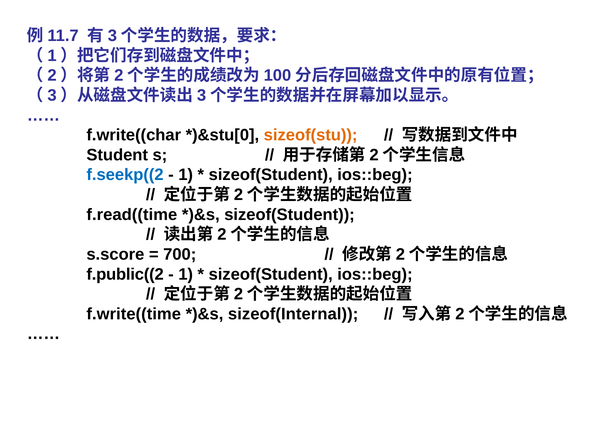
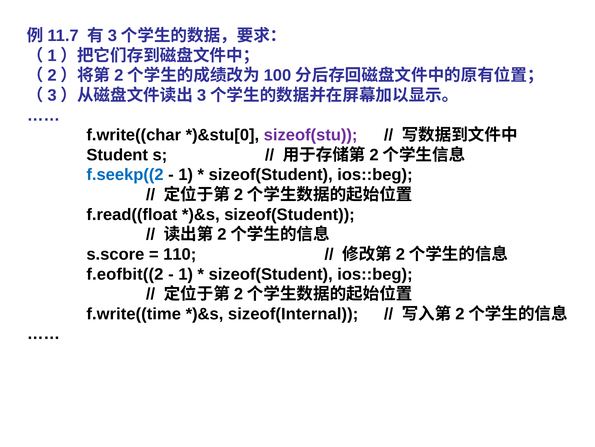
sizeof(stu colour: orange -> purple (311, 135)
f.read((time: f.read((time -> f.read((float (132, 214)
700: 700 -> 110 (180, 254)
f.public((2: f.public((2 -> f.eofbit((2 (125, 274)
